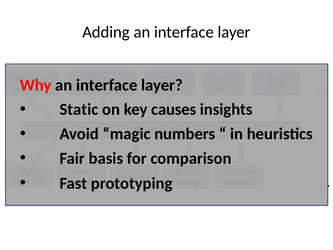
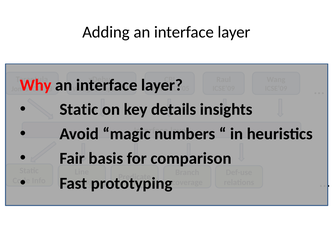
causes: causes -> details (174, 109)
